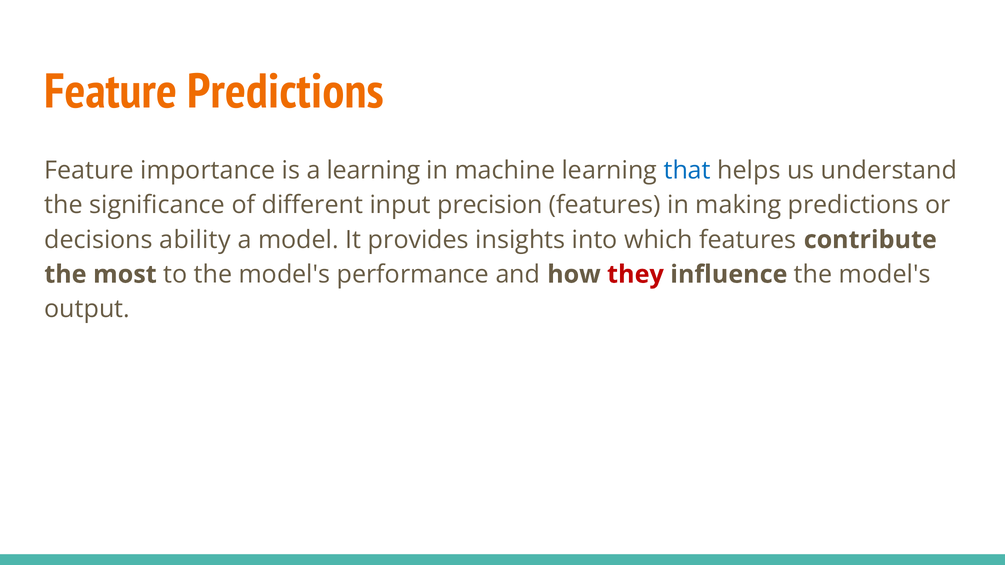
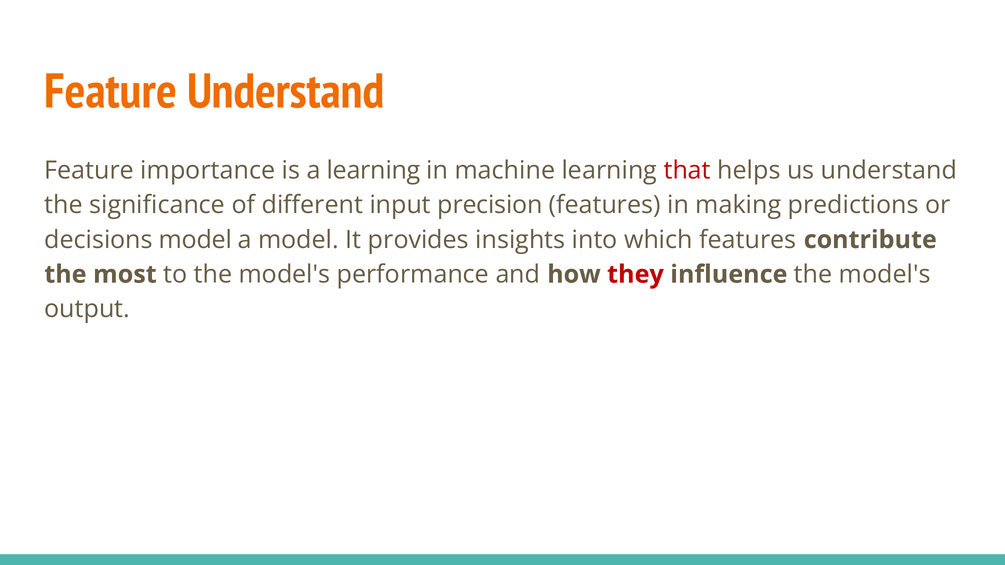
Feature Predictions: Predictions -> Understand (286, 92)
that colour: blue -> red (687, 171)
decisions ability: ability -> model (195, 240)
